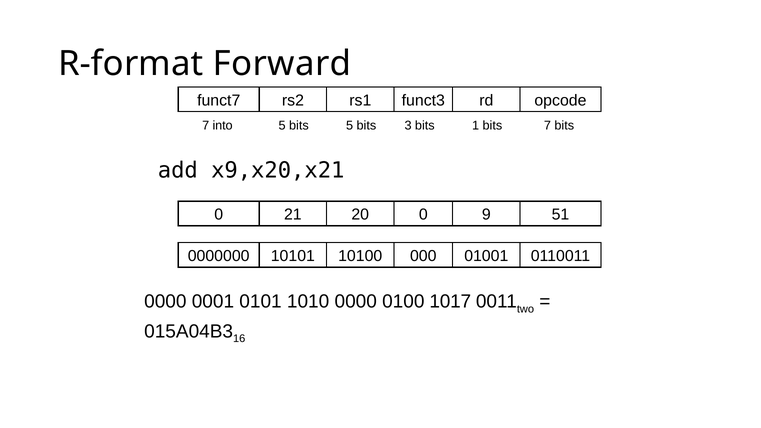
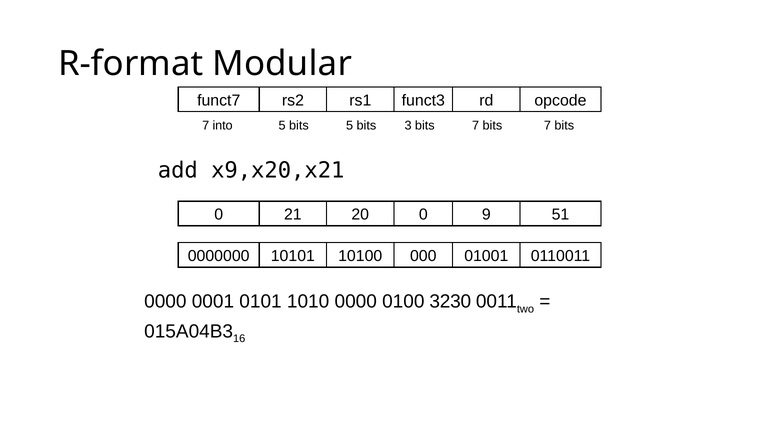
Forward: Forward -> Modular (282, 64)
bits 1: 1 -> 7 (476, 126)
1017: 1017 -> 3230 (450, 302)
